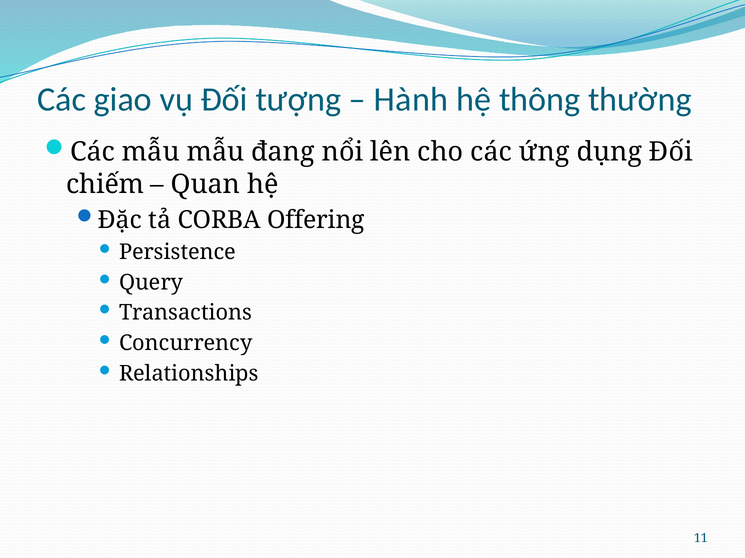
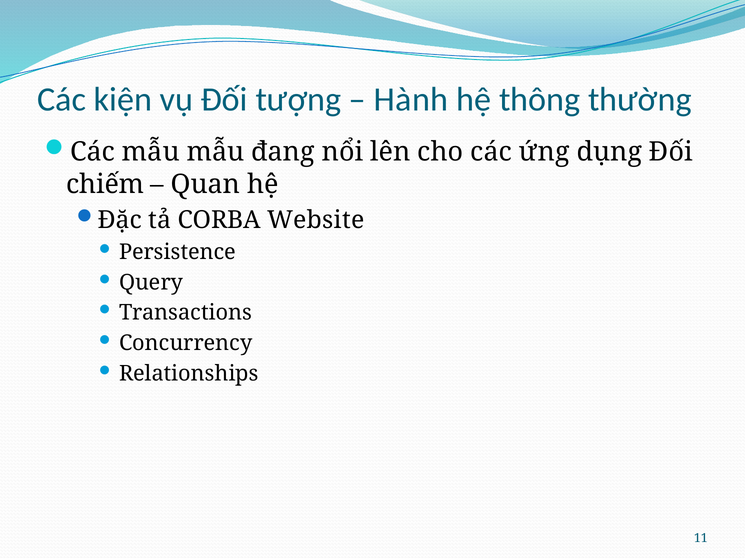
giao: giao -> kiện (123, 100)
Offering: Offering -> Website (316, 220)
